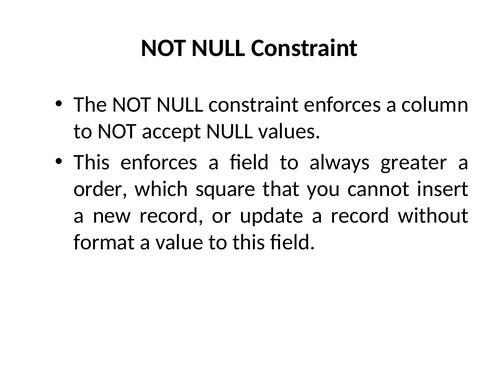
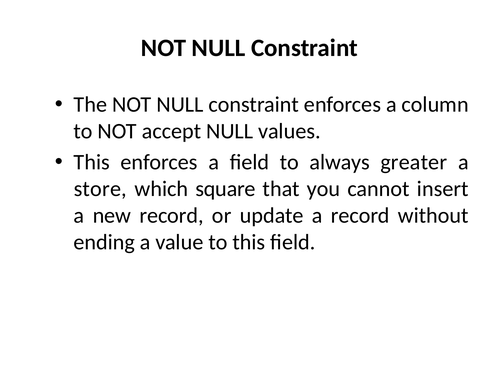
order: order -> store (100, 189)
format: format -> ending (104, 242)
